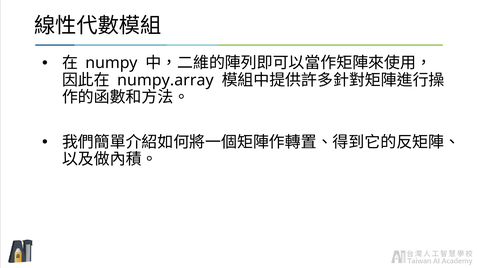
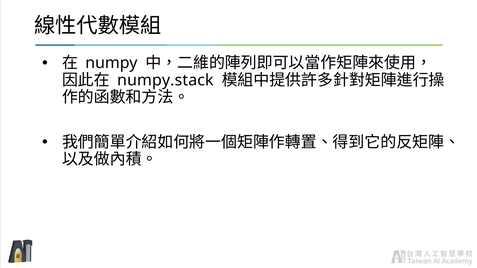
numpy.array: numpy.array -> numpy.stack (165, 80)
